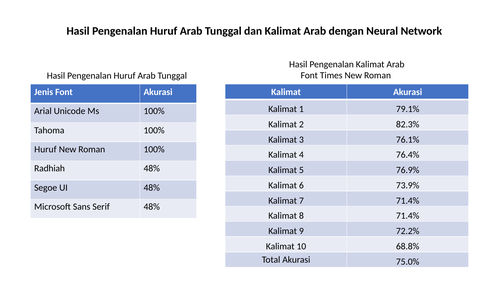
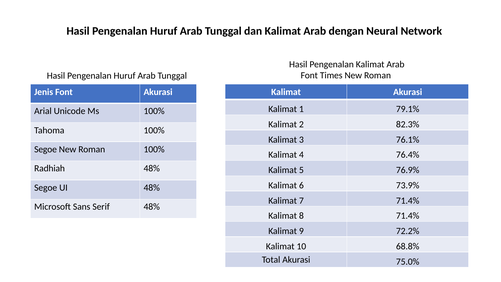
Huruf: Huruf -> Segoe (46, 149)
